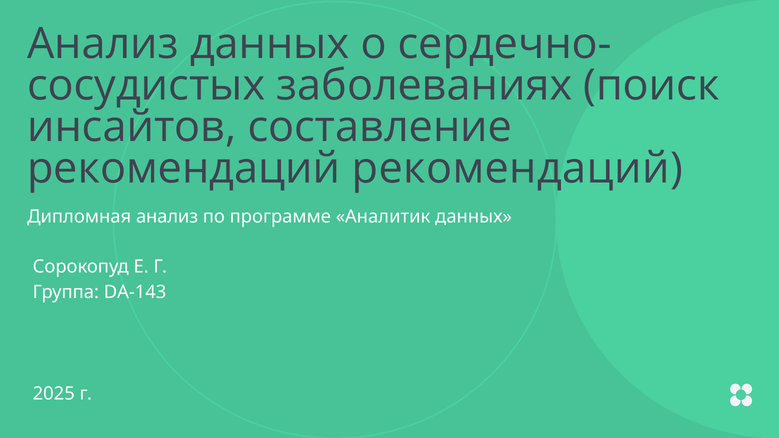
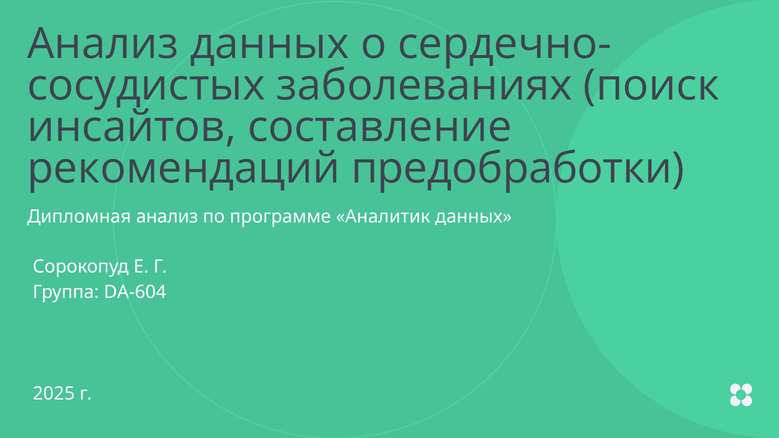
рекомендаций рекомендаций: рекомендаций -> предобработки (518, 169)
DA-143: DA-143 -> DA-604 (135, 292)
